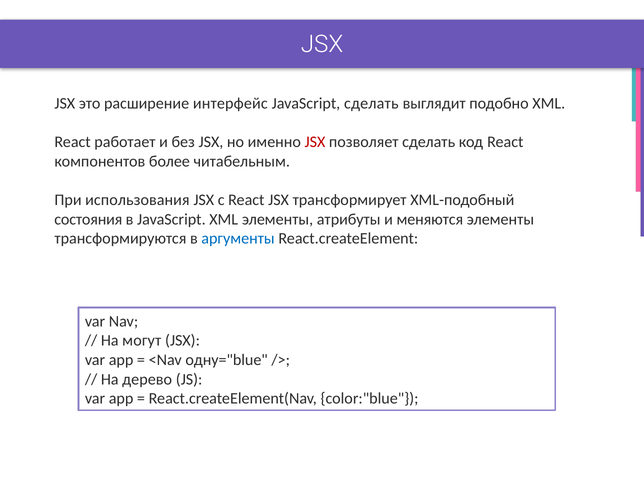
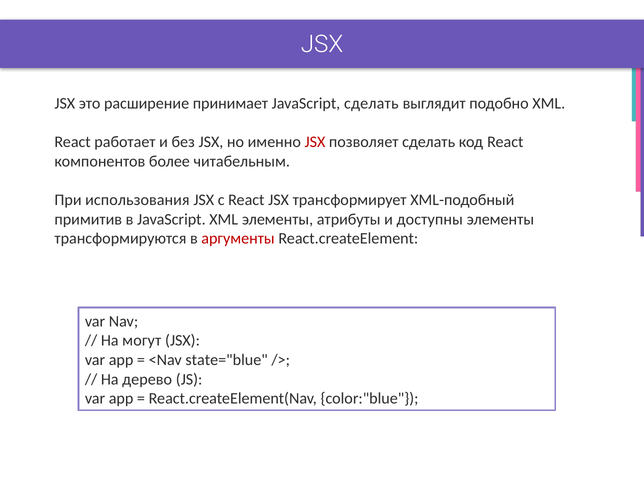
интерфейс: интерфейс -> принимает (230, 103)
состояния: состояния -> примитив (88, 219)
меняются: меняются -> доступны (430, 219)
аргументы colour: blue -> red (238, 239)
одну="blue: одну="blue -> state="blue (227, 360)
